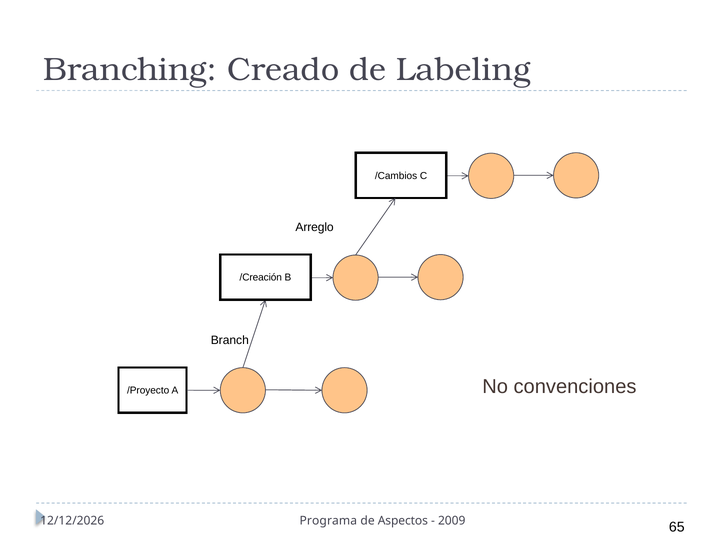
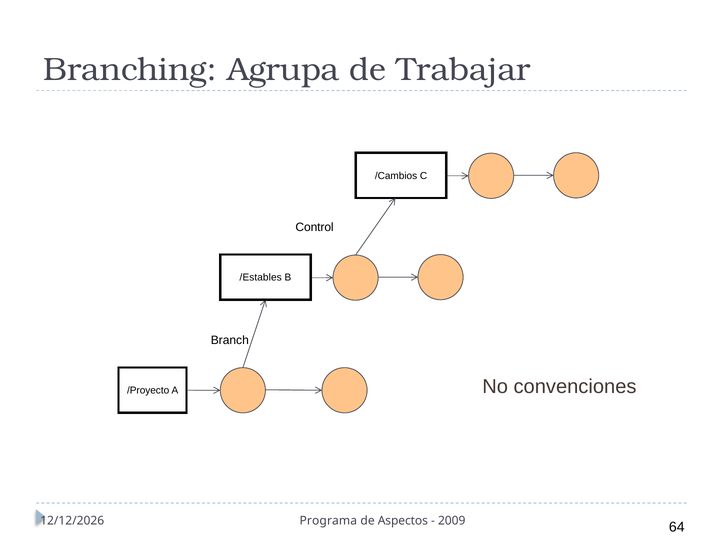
Creado: Creado -> Agrupa (283, 70)
Labeling: Labeling -> Trabajar (463, 70)
Arreglo: Arreglo -> Control (315, 227)
/Creación: /Creación -> /Estables (261, 277)
65: 65 -> 64 (677, 526)
